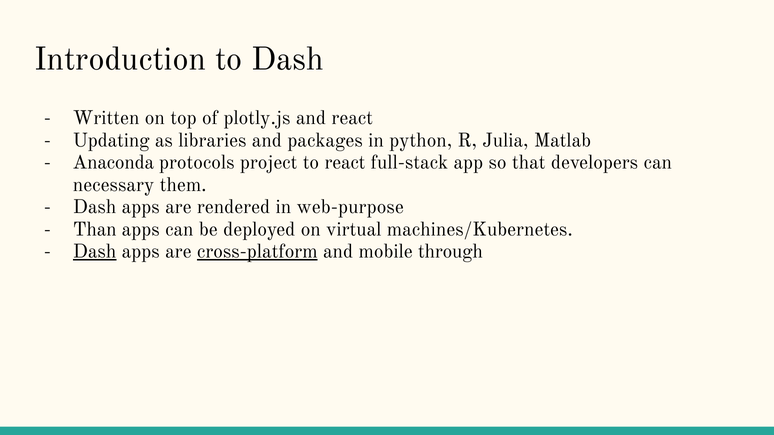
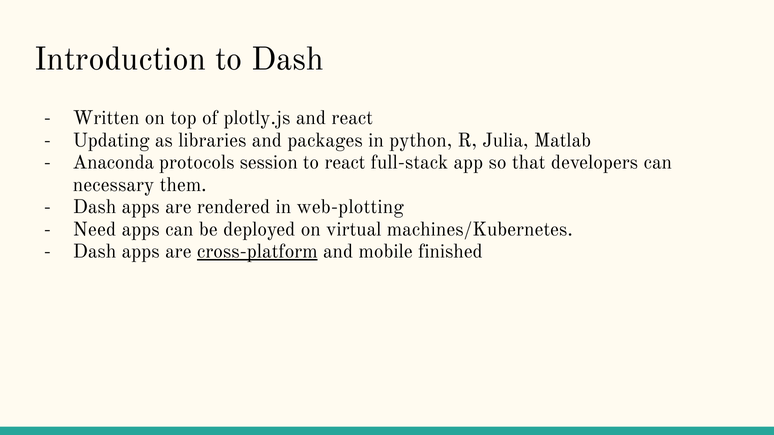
project: project -> session (269, 163)
web-purpose: web-purpose -> web-plotting (350, 207)
Than: Than -> Need (95, 229)
Dash underline: present -> none (95, 252)
through: through -> finished (450, 252)
